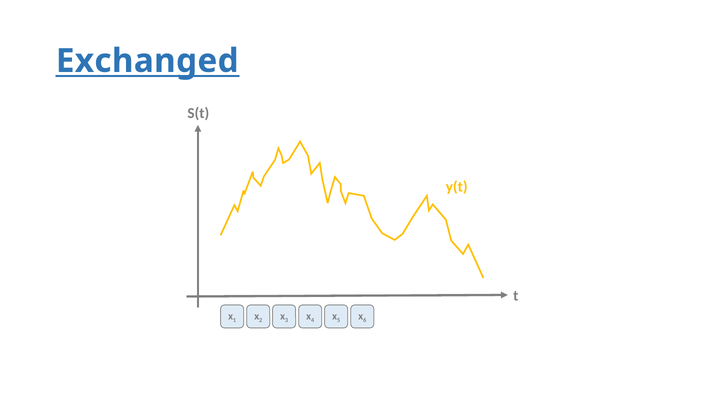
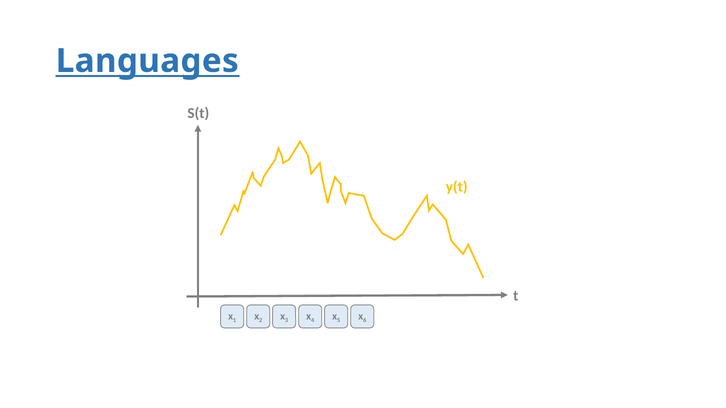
Exchanged: Exchanged -> Languages (147, 61)
